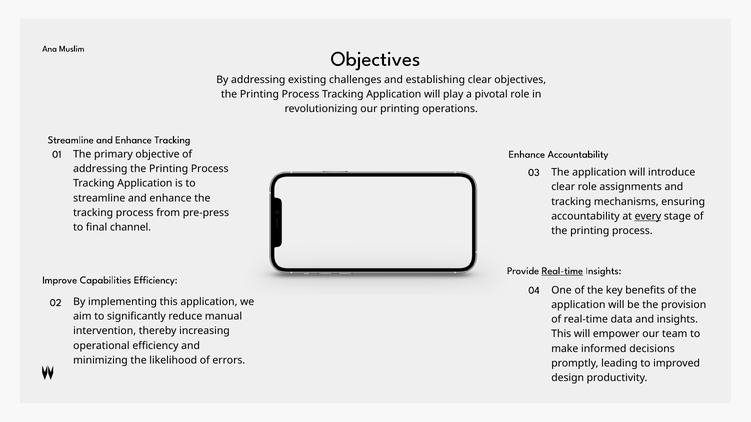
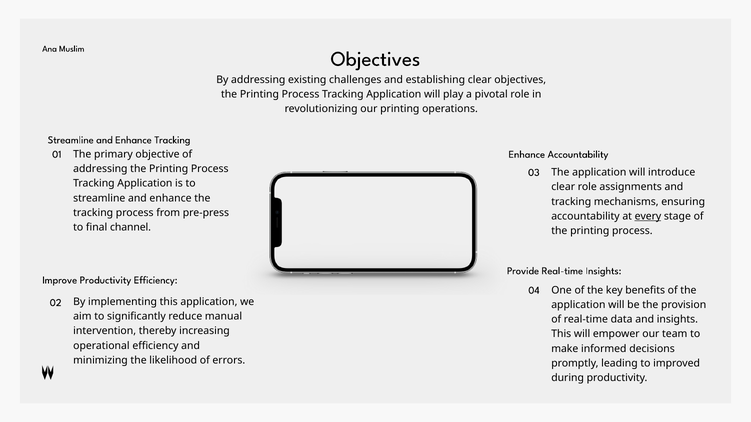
Real-time underline: present -> none (562, 271)
Improve Capabilities: Capabilities -> Productivity (105, 280)
design: design -> during (568, 378)
